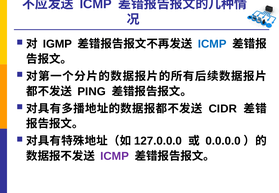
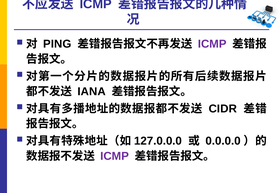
IGMP: IGMP -> PING (57, 44)
ICMP colour: blue -> purple (212, 44)
PING: PING -> IANA (92, 92)
